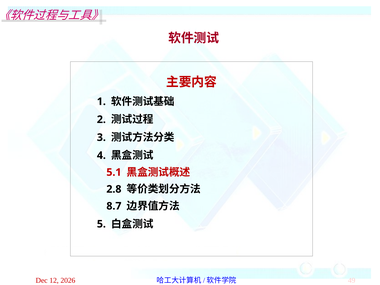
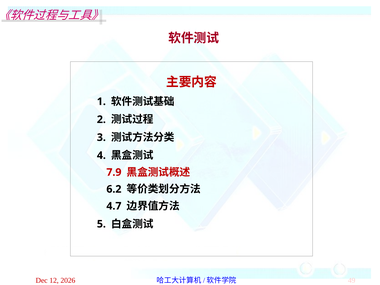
5.1: 5.1 -> 7.9 (114, 172)
2.8: 2.8 -> 6.2 (114, 189)
8.7: 8.7 -> 4.7 (114, 206)
